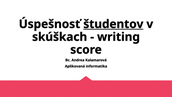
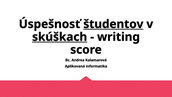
skúškach underline: none -> present (60, 37)
